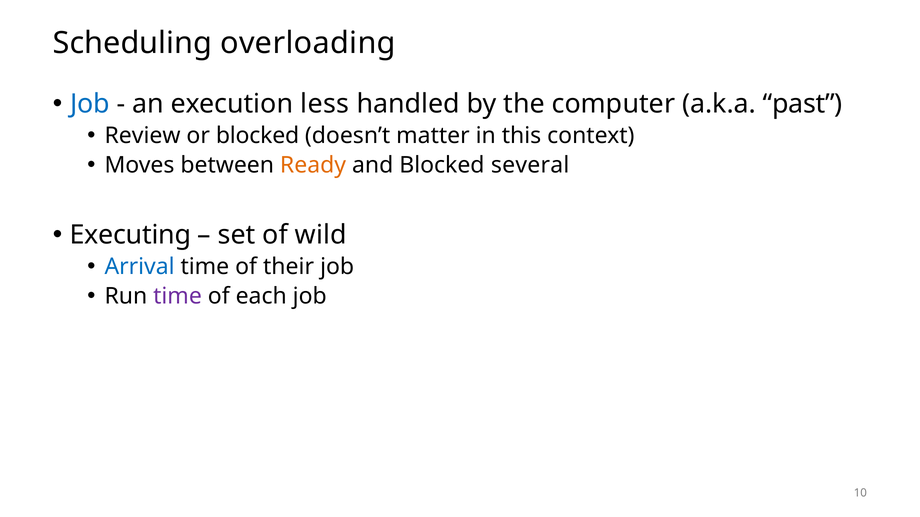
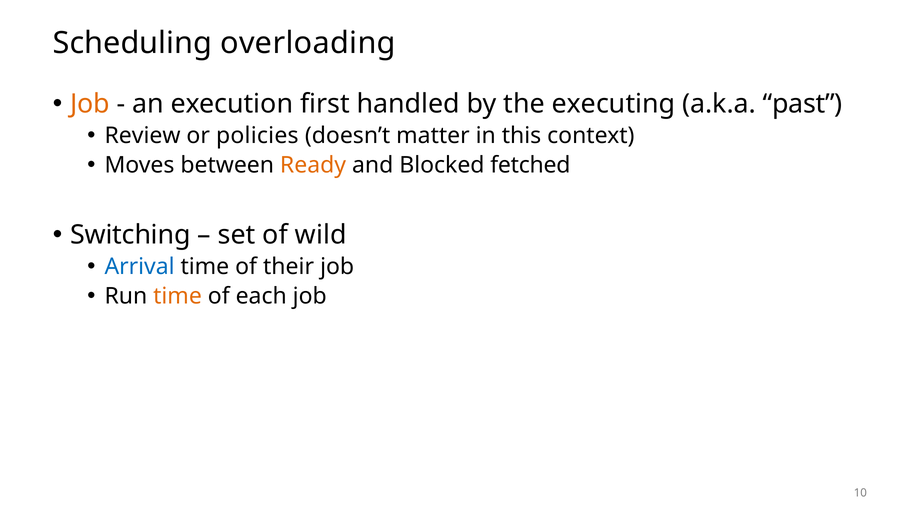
Job colour: blue -> orange (90, 104)
less: less -> first (325, 104)
computer: computer -> executing (613, 104)
or blocked: blocked -> policies (257, 136)
several: several -> fetched (530, 165)
Executing: Executing -> Switching (130, 235)
time colour: purple -> orange (178, 297)
